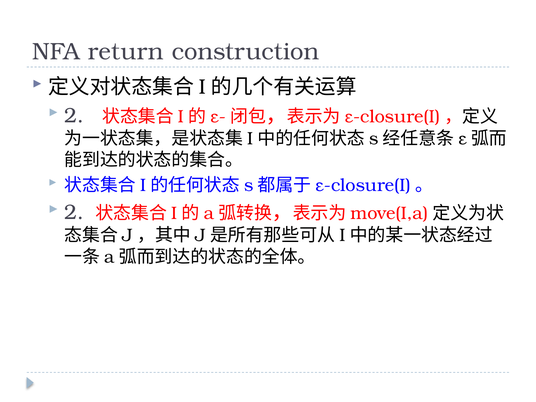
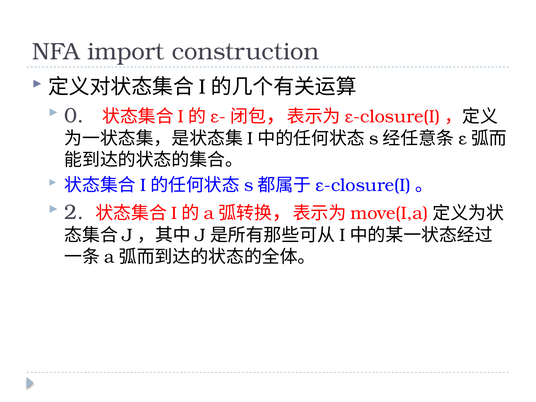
return: return -> import (126, 52)
2: 2 -> 0 (74, 116)
